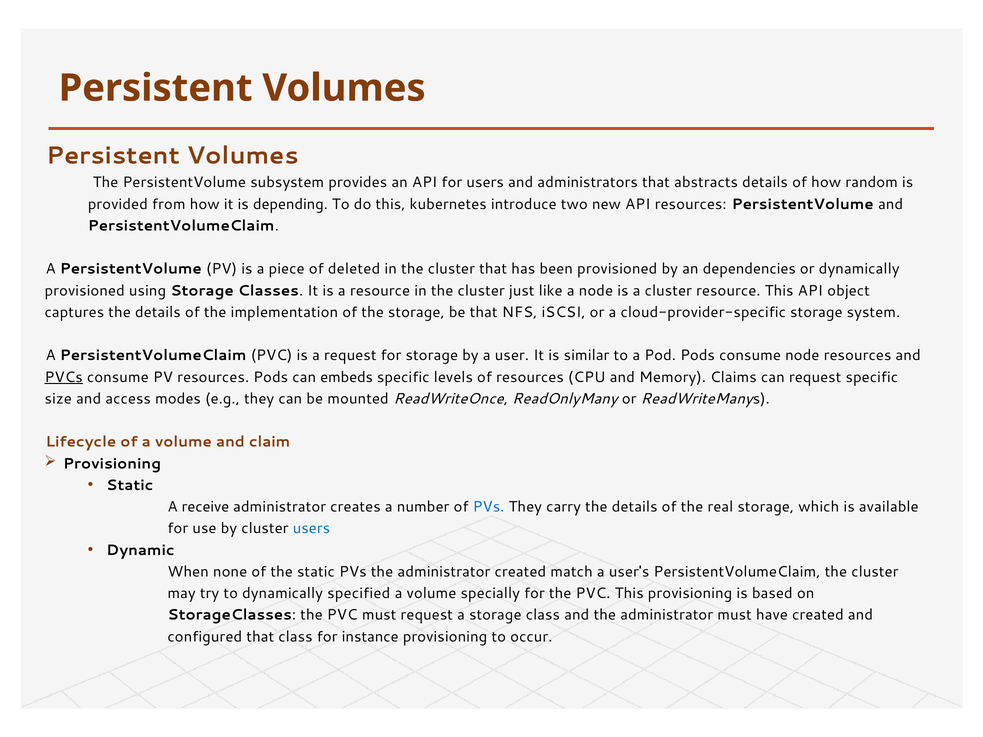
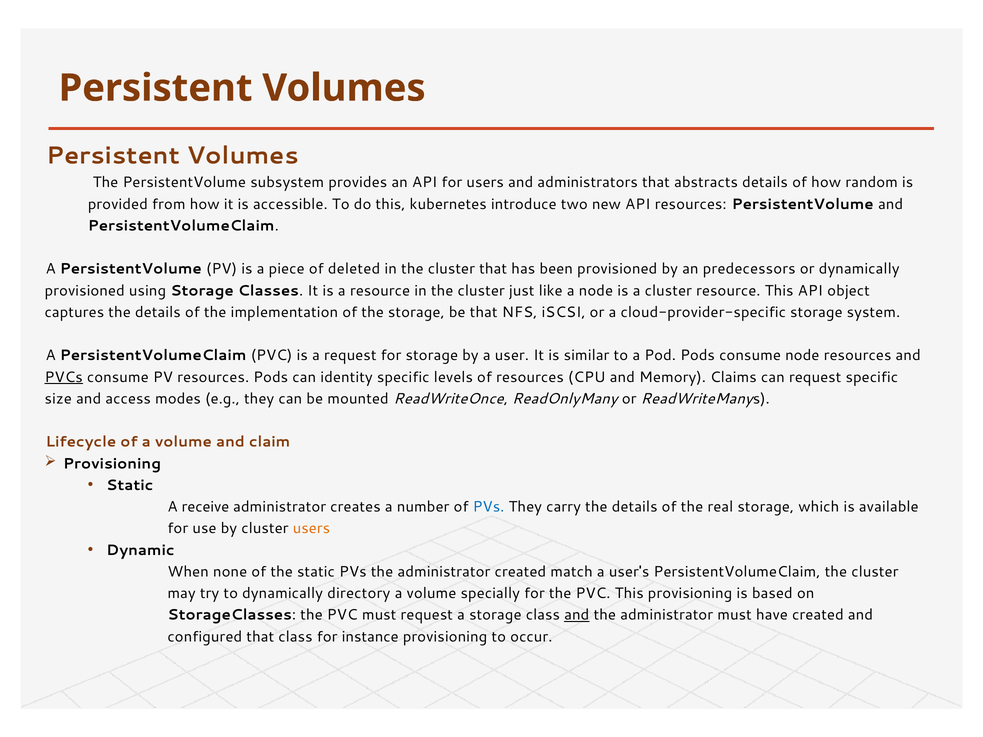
depending: depending -> accessible (290, 204)
dependencies: dependencies -> predecessors (749, 269)
embeds: embeds -> identity (347, 377)
users colour: blue -> orange (311, 529)
specified: specified -> directory (359, 594)
and underline: none -> present (577, 615)
